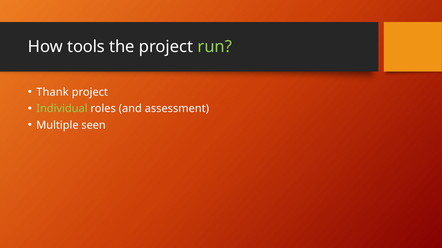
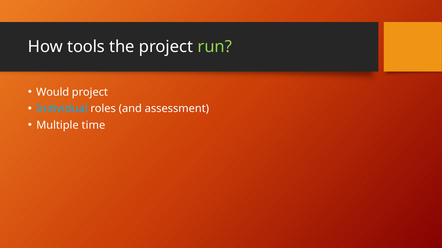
Thank: Thank -> Would (53, 92)
Individual colour: light green -> light blue (62, 109)
seen: seen -> time (93, 125)
